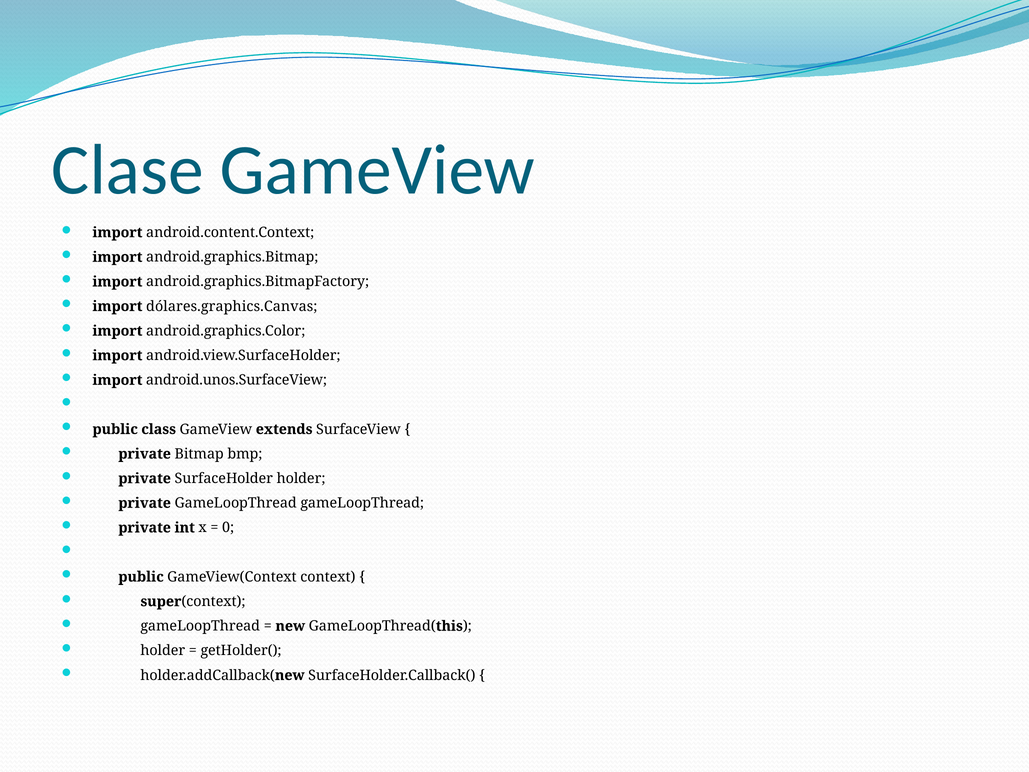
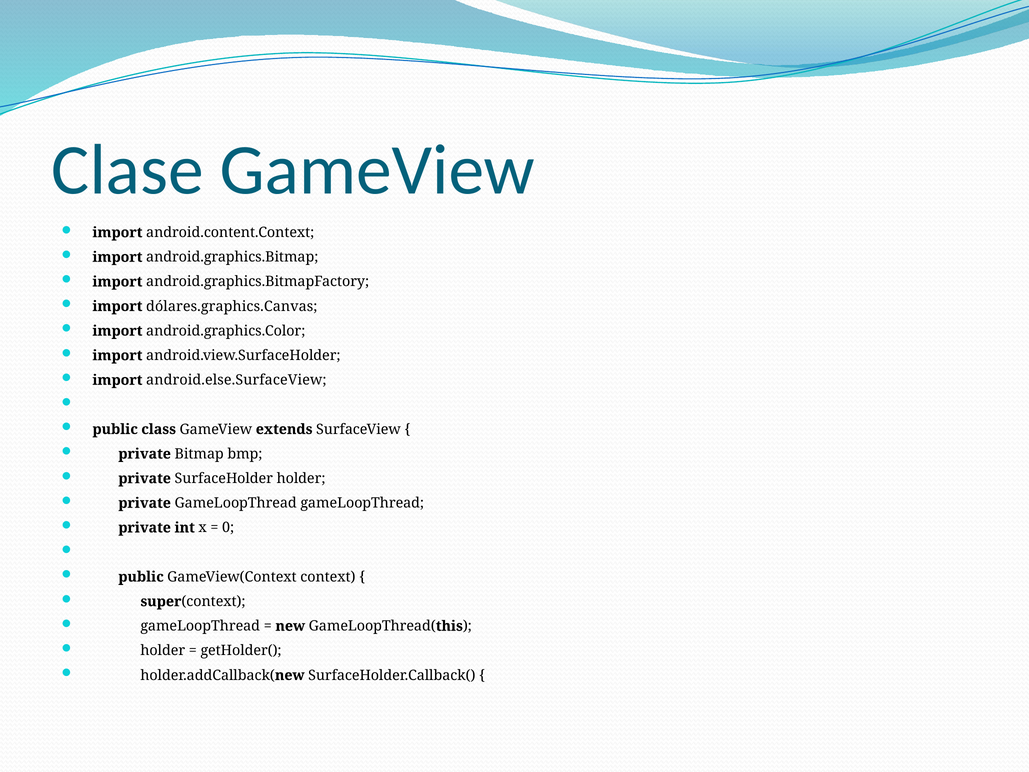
android.unos.SurfaceView: android.unos.SurfaceView -> android.else.SurfaceView (236, 380)
